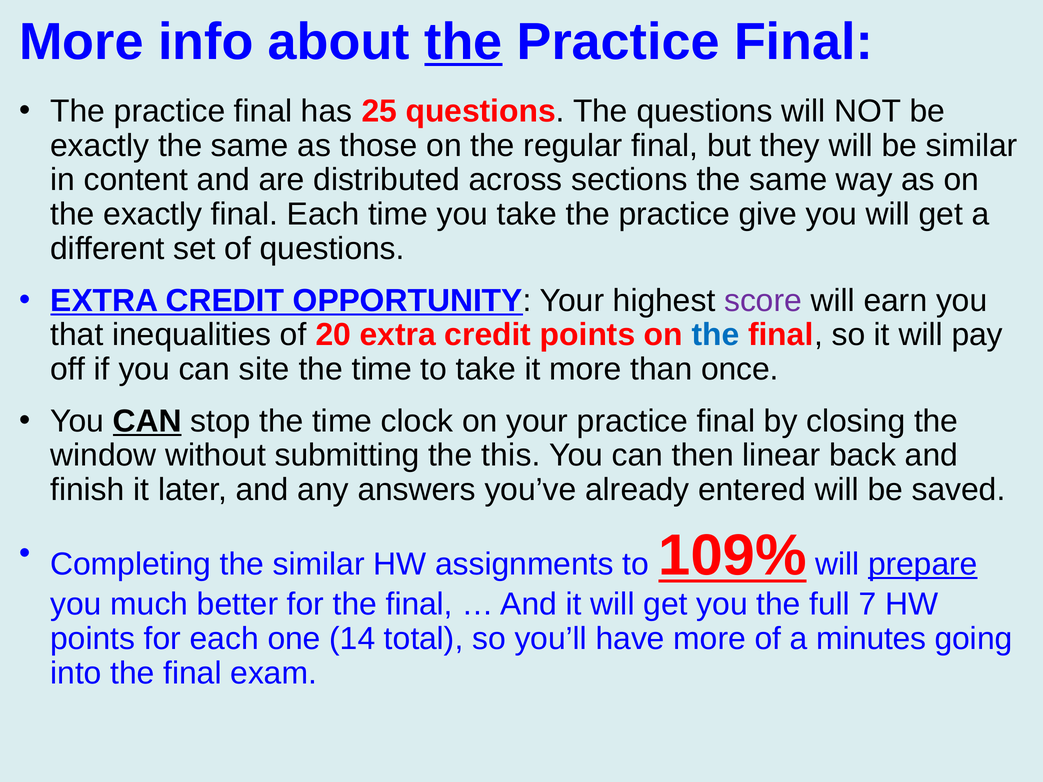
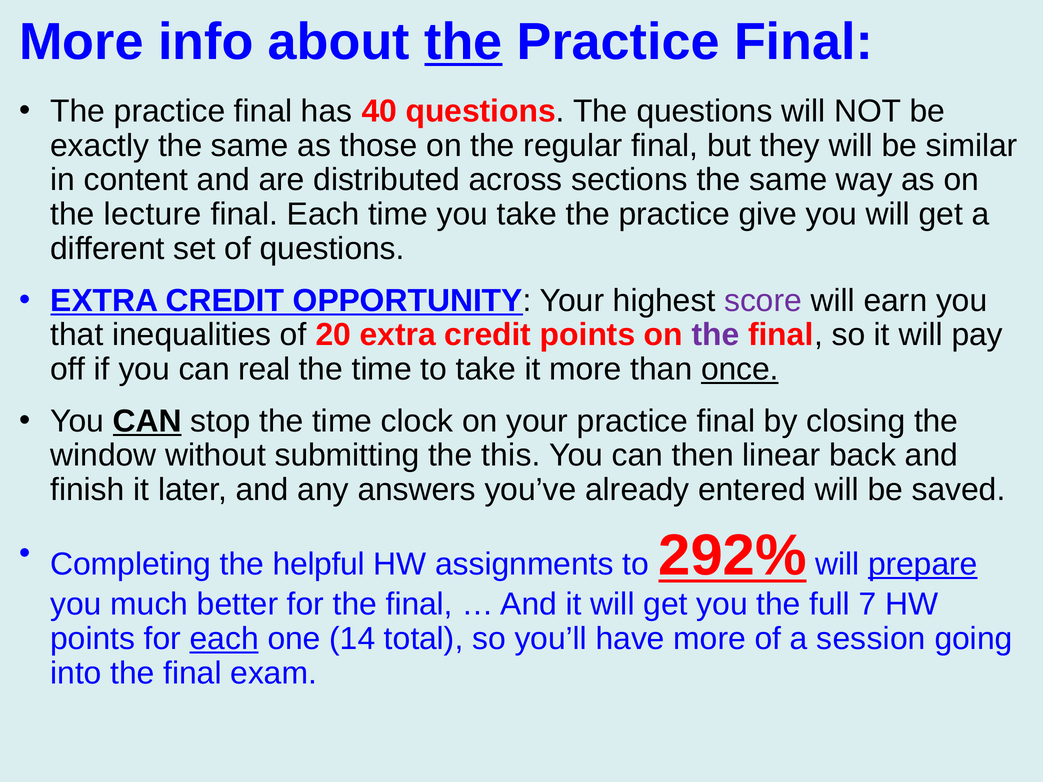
25: 25 -> 40 (379, 111)
the exactly: exactly -> lecture (153, 214)
the colour: blue -> purple (715, 335)
site: site -> real (264, 369)
once underline: none -> present (740, 369)
the similar: similar -> helpful (319, 564)
109%: 109% -> 292% (733, 556)
each underline: none -> present (224, 639)
minutes: minutes -> session (871, 639)
